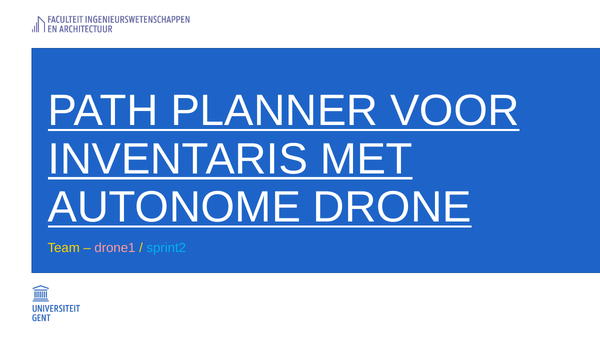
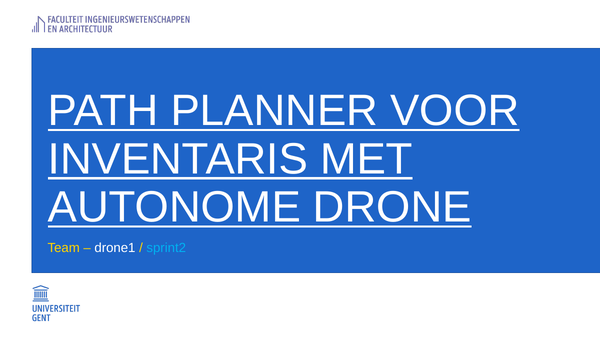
drone1 colour: pink -> white (115, 248)
